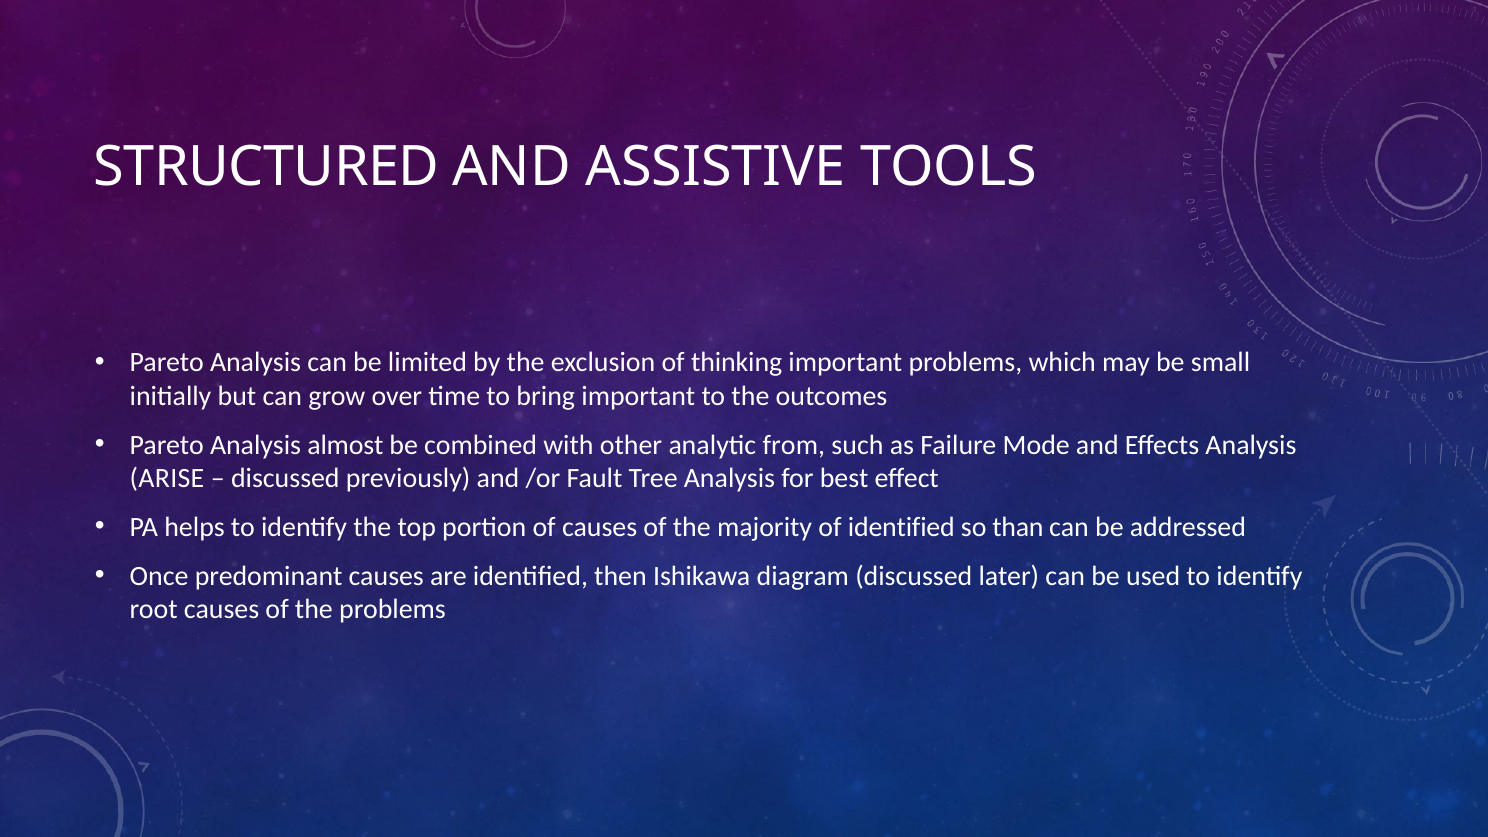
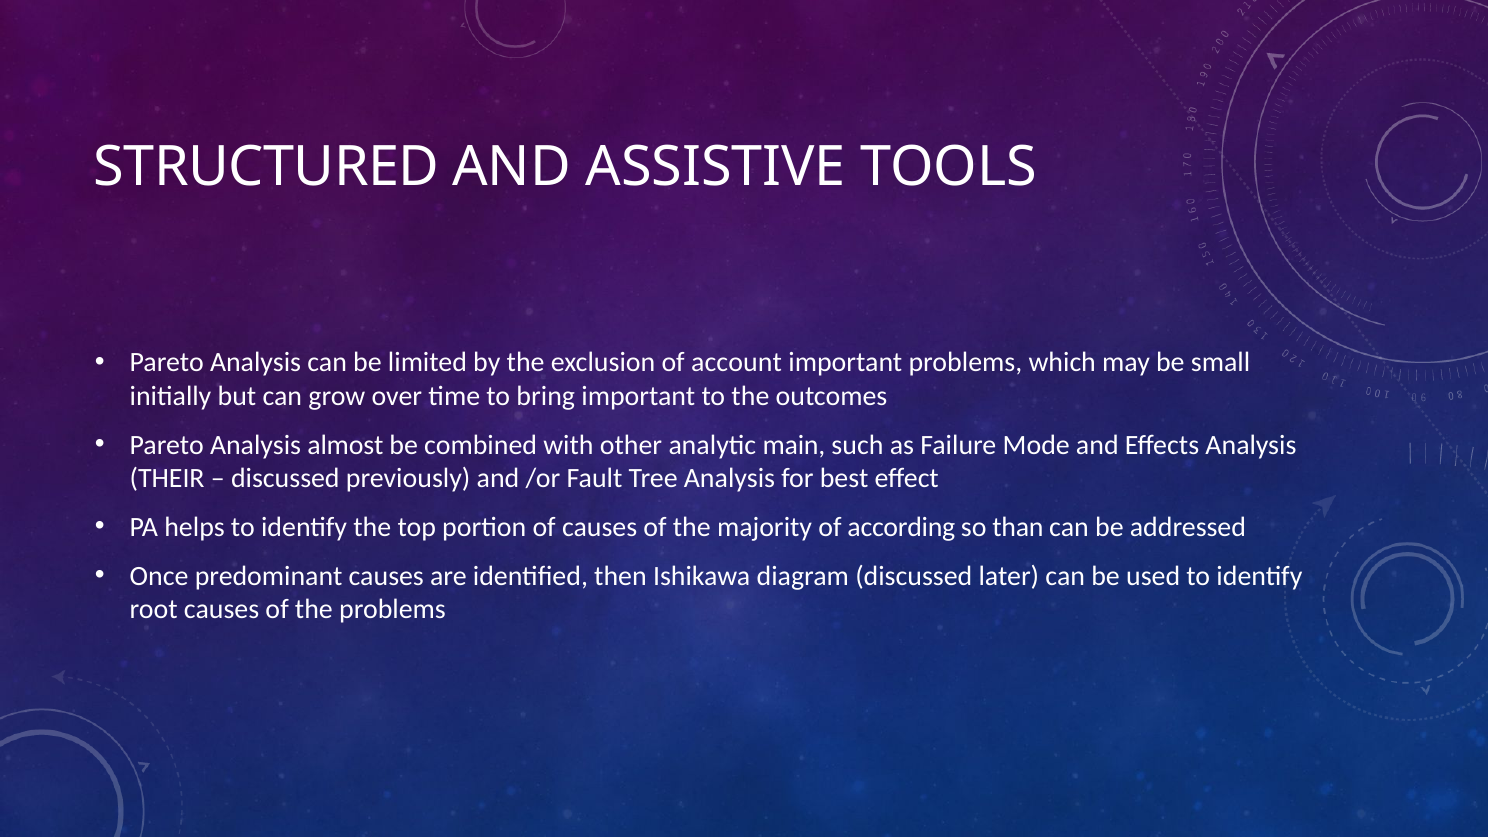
thinking: thinking -> account (737, 362)
from: from -> main (794, 445)
ARISE: ARISE -> THEIR (167, 478)
of identified: identified -> according (901, 527)
